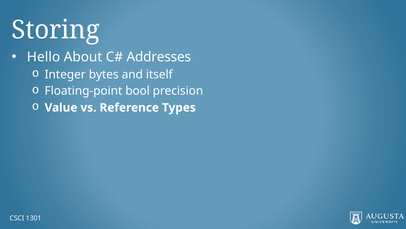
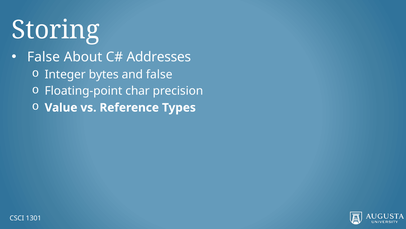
Hello: Hello -> False (44, 57)
and itself: itself -> false (159, 74)
bool: bool -> char (138, 91)
